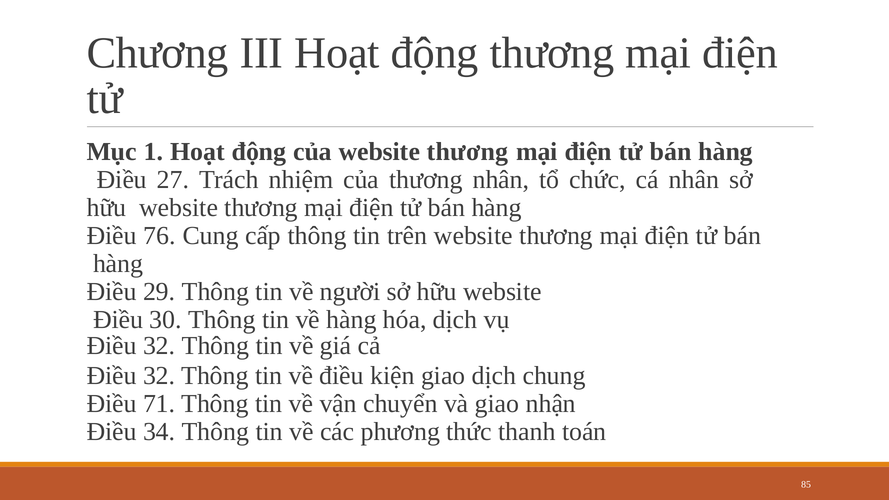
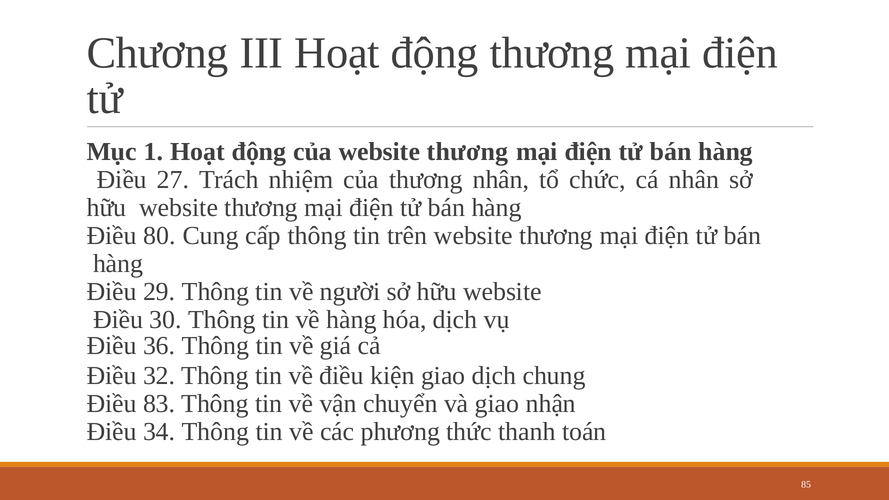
76: 76 -> 80 (160, 236)
32: 32 -> 36 (159, 346)
71: 71 -> 83 (159, 404)
